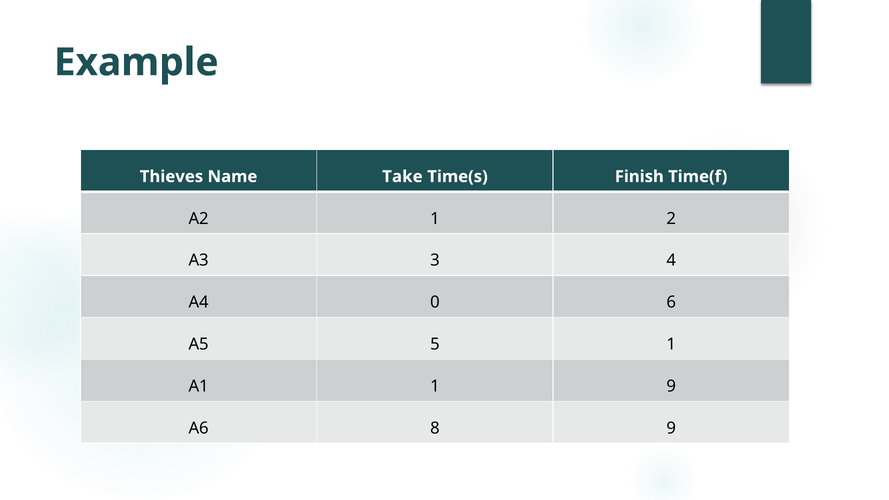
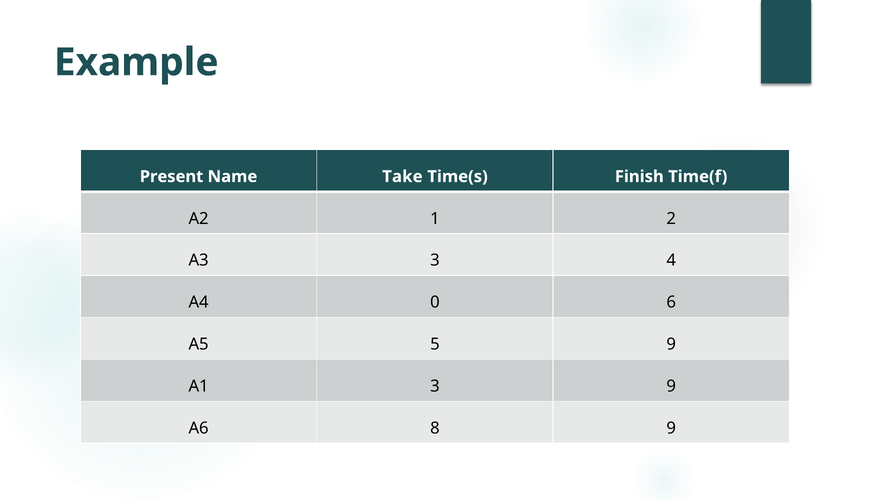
Thieves: Thieves -> Present (172, 177)
5 1: 1 -> 9 (671, 344)
A1 1: 1 -> 3 (435, 386)
